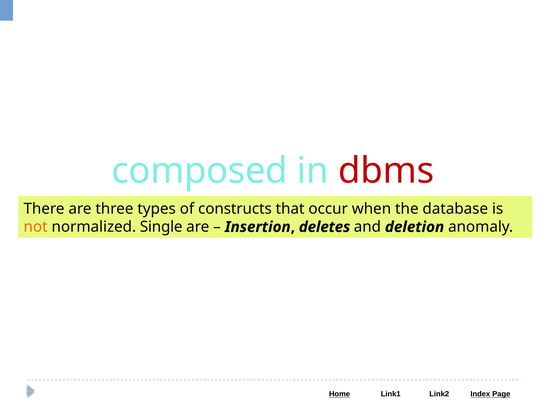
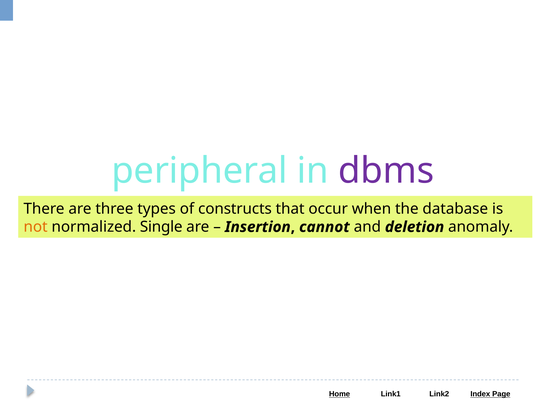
composed: composed -> peripheral (199, 171)
dbms colour: red -> purple (386, 171)
deletes: deletes -> cannot (324, 227)
